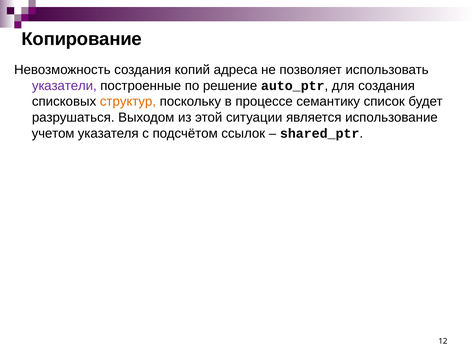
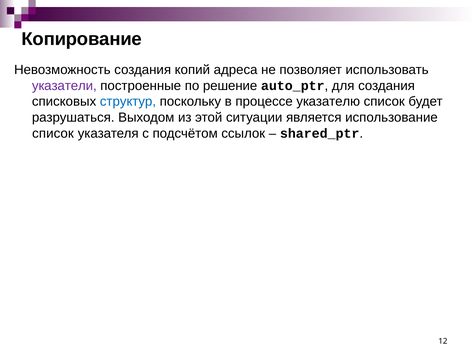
структур colour: orange -> blue (128, 102)
семантику: семантику -> указателю (328, 102)
учетом: учетом -> список (53, 133)
